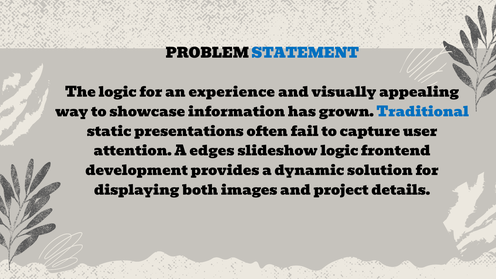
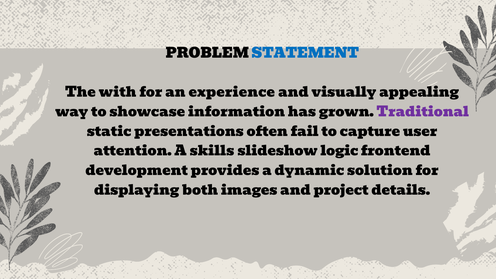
The logic: logic -> with (118, 92)
Traditional colour: blue -> purple (423, 112)
edges: edges -> skills (212, 151)
